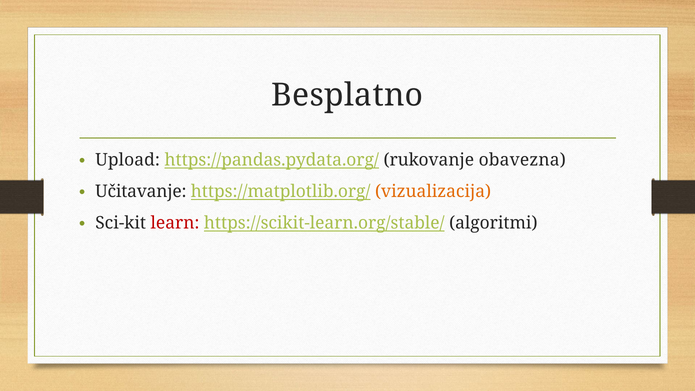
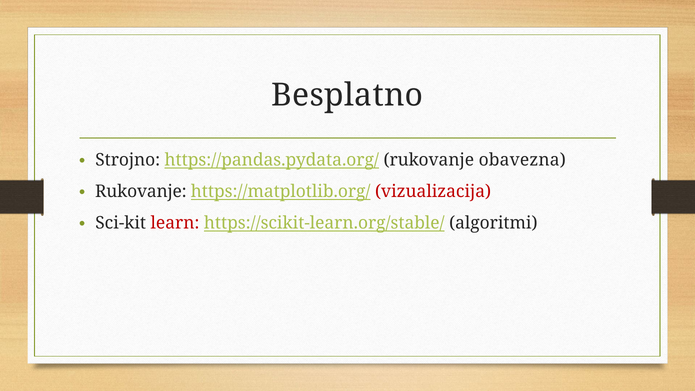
Upload: Upload -> Strojno (128, 160)
Učitavanje: Učitavanje -> Rukovanje (141, 192)
vizualizacija colour: orange -> red (433, 192)
